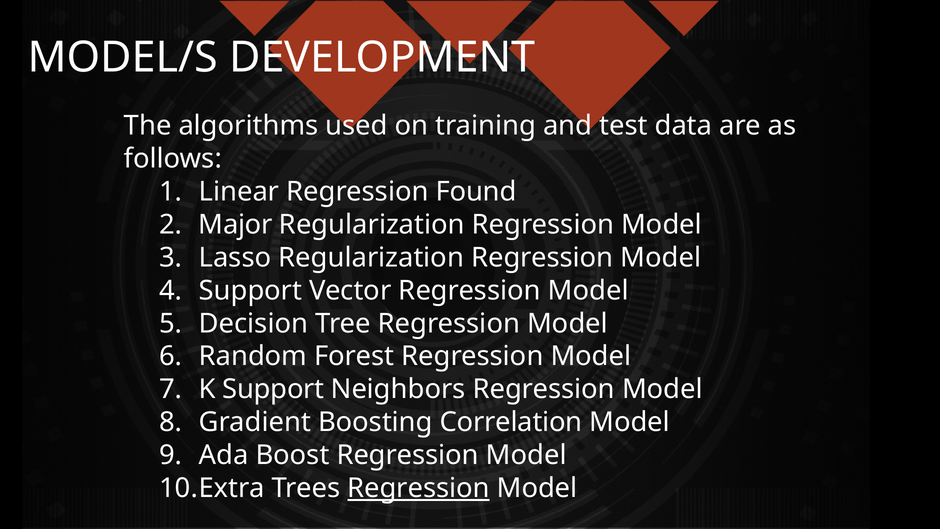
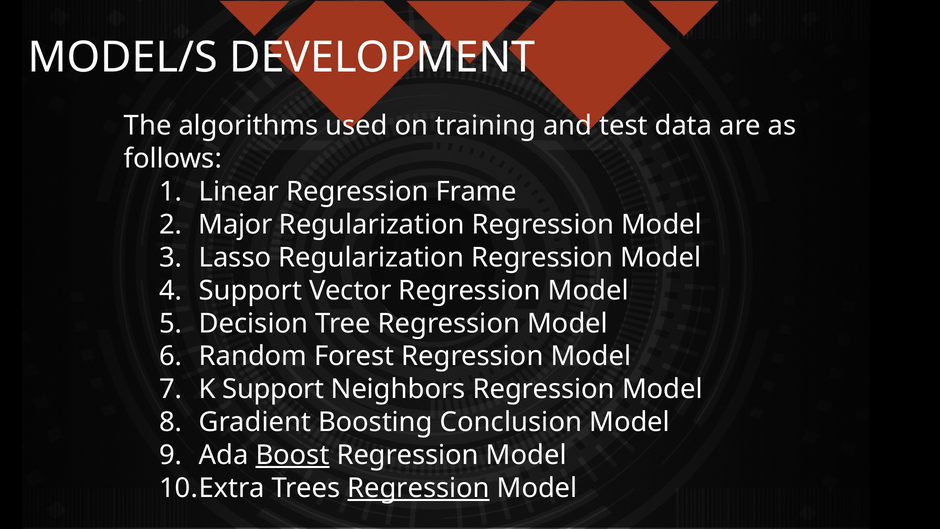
Found: Found -> Frame (476, 192)
Correlation: Correlation -> Conclusion (511, 422)
Boost underline: none -> present (293, 455)
